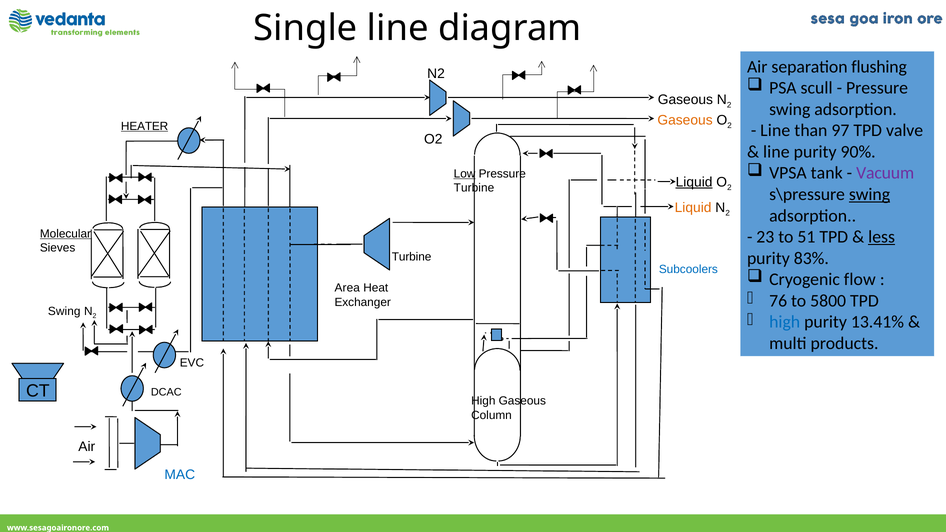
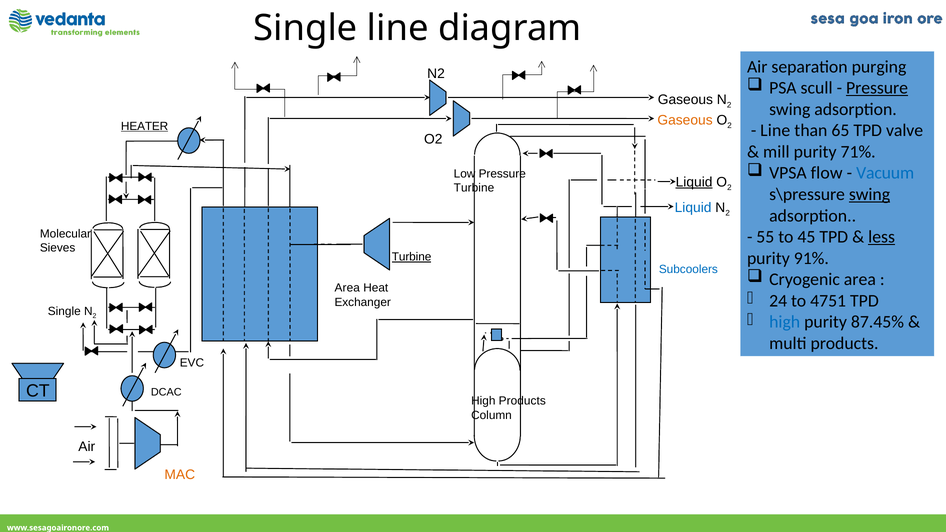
flushing: flushing -> purging (879, 67)
Pressure underline: none -> present (877, 88)
97: 97 -> 65 (840, 131)
line: line -> mill (776, 152)
90%: 90% -> 71% (858, 152)
tank: tank -> flow (827, 173)
Vacuum colour: purple -> blue (885, 173)
Low underline: present -> none (465, 174)
Liquid colour: orange -> blue (693, 208)
Molecular underline: present -> none (65, 234)
23: 23 -> 55 (765, 237)
51: 51 -> 45 (806, 237)
83%: 83% -> 91% (811, 258)
Turbine underline: none -> present (412, 257)
Cryogenic flow: flow -> area (860, 280)
76: 76 -> 24 (778, 301)
5800: 5800 -> 4751 (828, 301)
Swing: Swing -> Single (64, 311)
13.41%: 13.41% -> 87.45% (877, 322)
High Gaseous: Gaseous -> Products (522, 401)
MAC colour: blue -> orange (180, 475)
